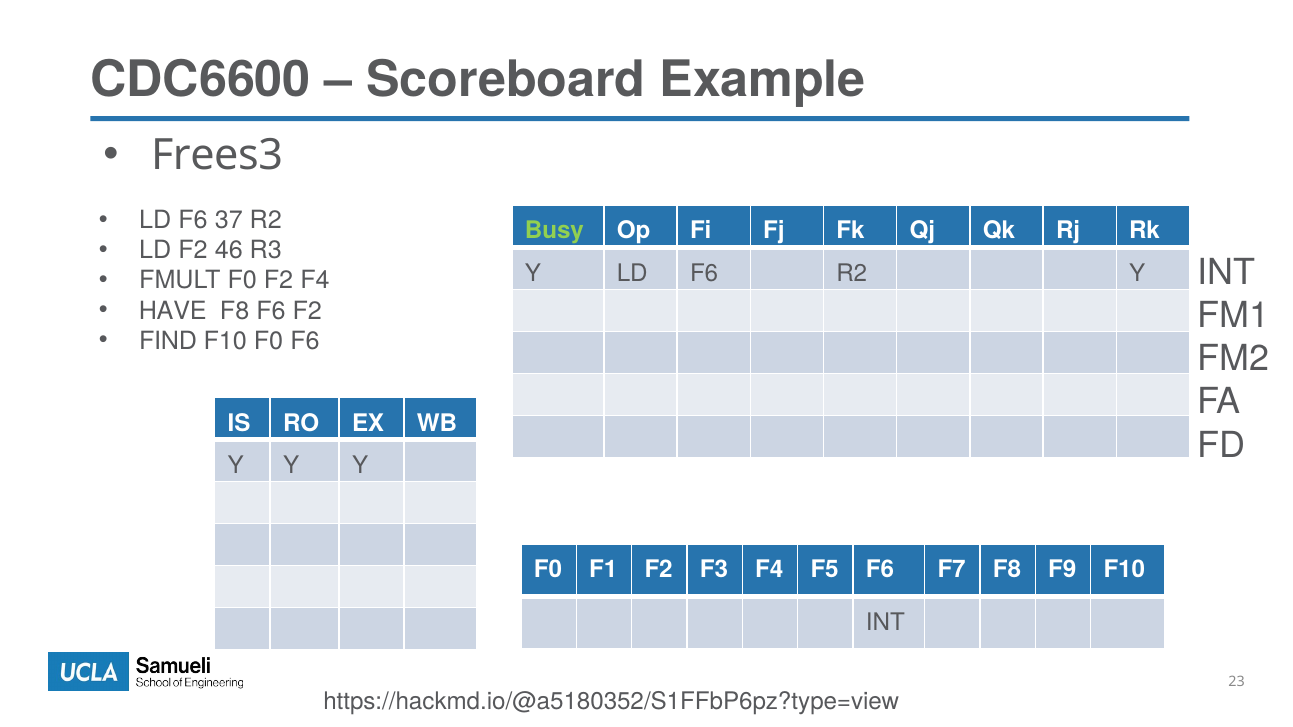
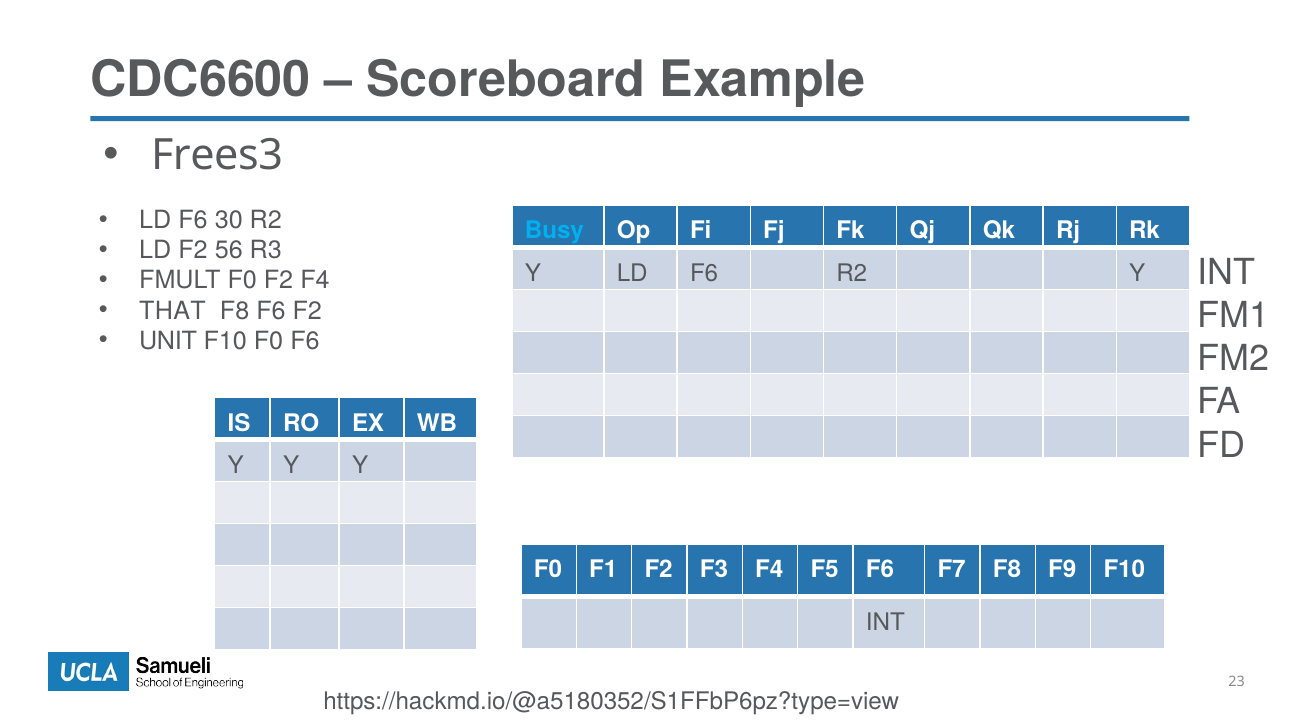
37: 37 -> 30 (229, 220)
Busy colour: light green -> light blue (554, 231)
46: 46 -> 56 (229, 251)
HAVE: HAVE -> THAT (172, 311)
FIND: FIND -> UNIT (168, 341)
